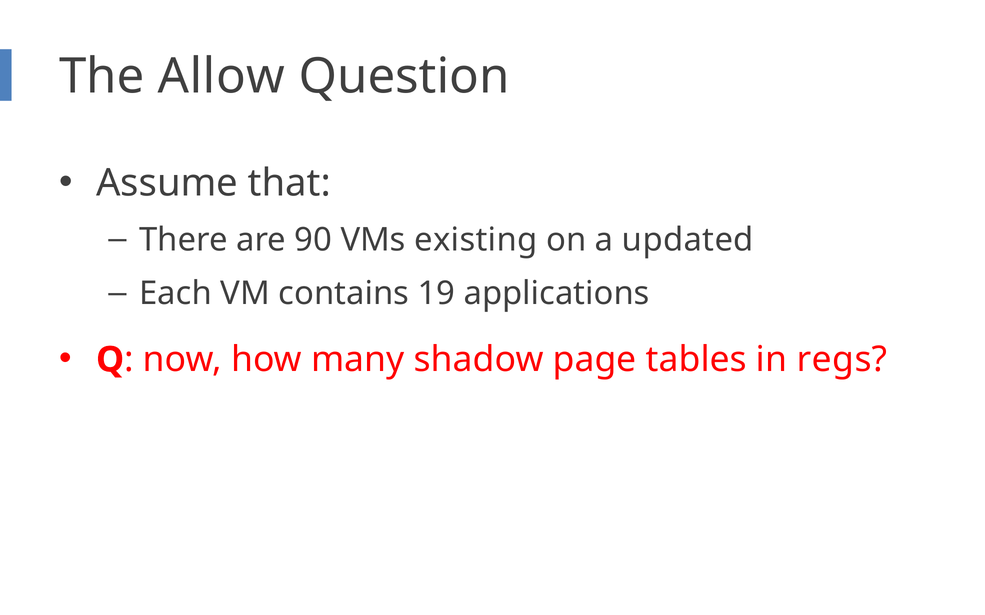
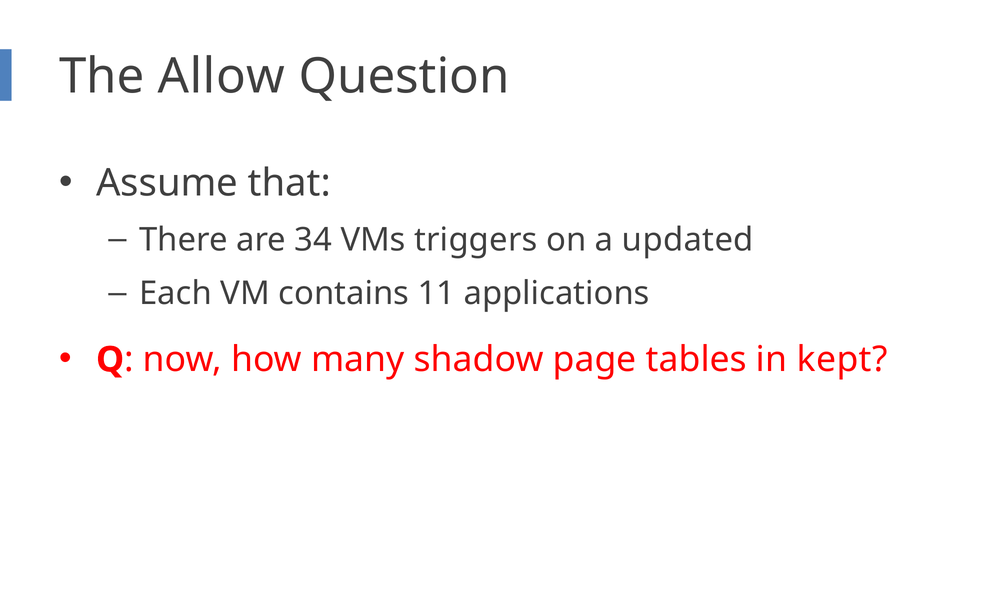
90: 90 -> 34 (313, 240)
existing: existing -> triggers (476, 240)
19: 19 -> 11 (436, 294)
regs: regs -> kept (842, 360)
